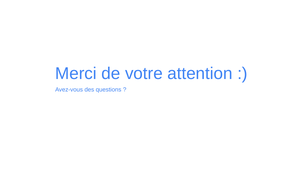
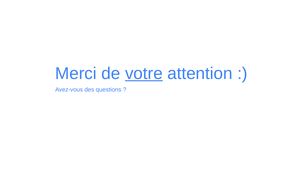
votre underline: none -> present (144, 73)
